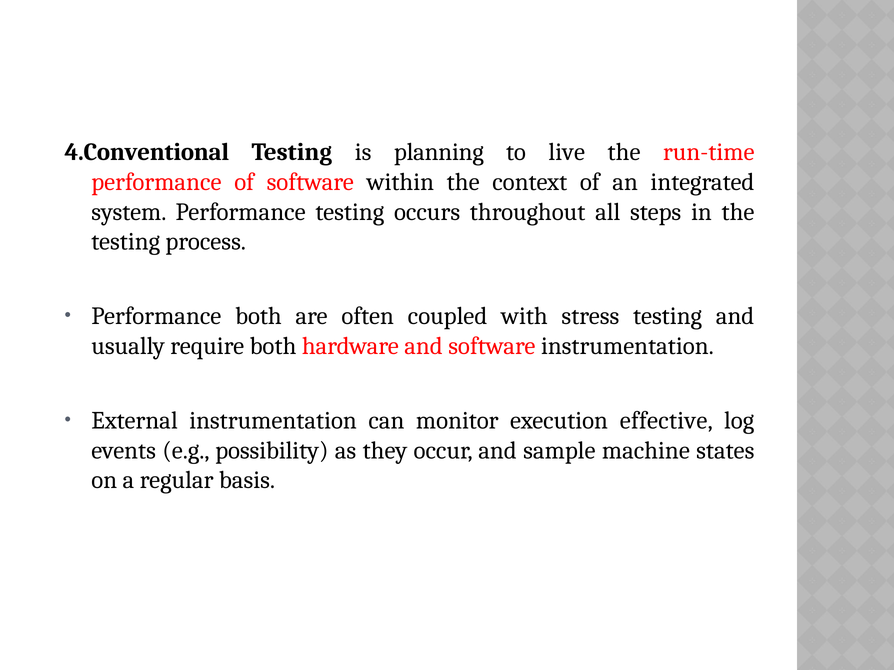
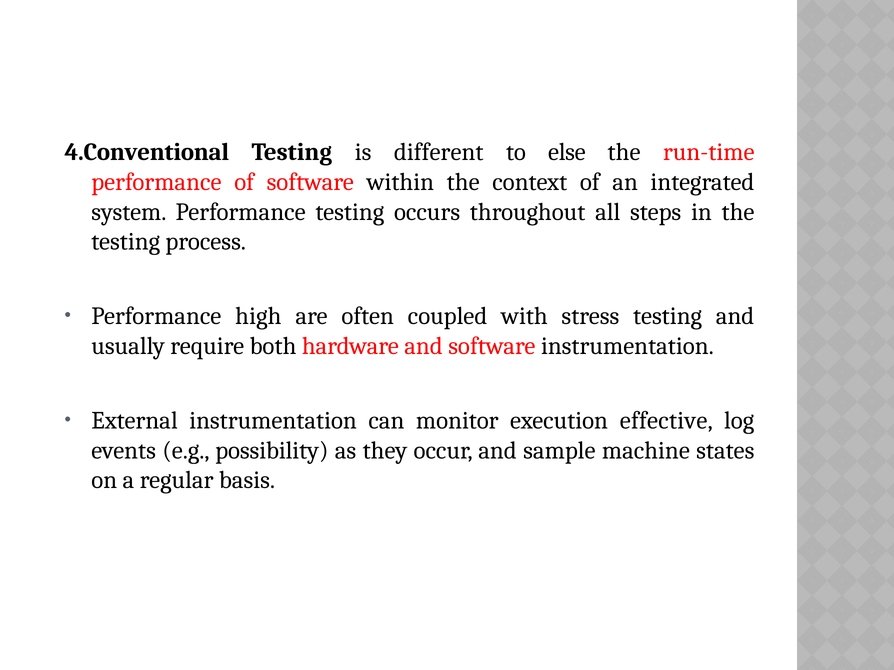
planning: planning -> different (439, 152)
live: live -> else (567, 152)
Performance both: both -> high (258, 316)
